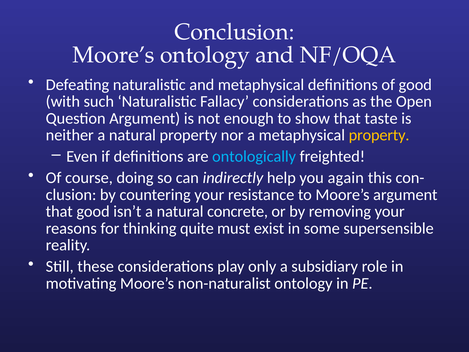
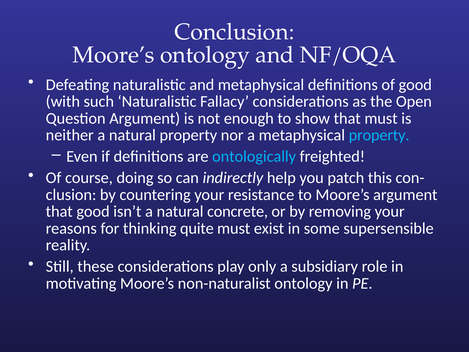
that taste: taste -> must (381, 118)
property colour: yellow -> light blue (379, 135)
again: again -> patch (346, 178)
